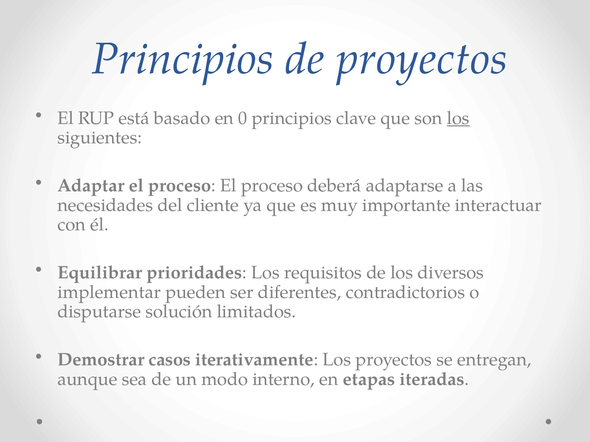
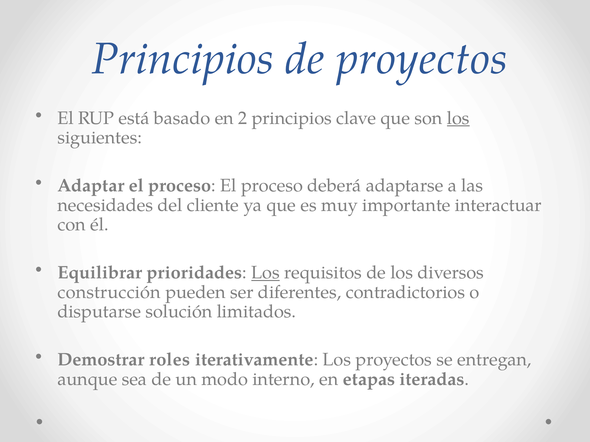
0: 0 -> 2 (243, 118)
Los underline: none -> present (265, 273)
implementar: implementar -> construcción (109, 292)
casos: casos -> roles (170, 360)
